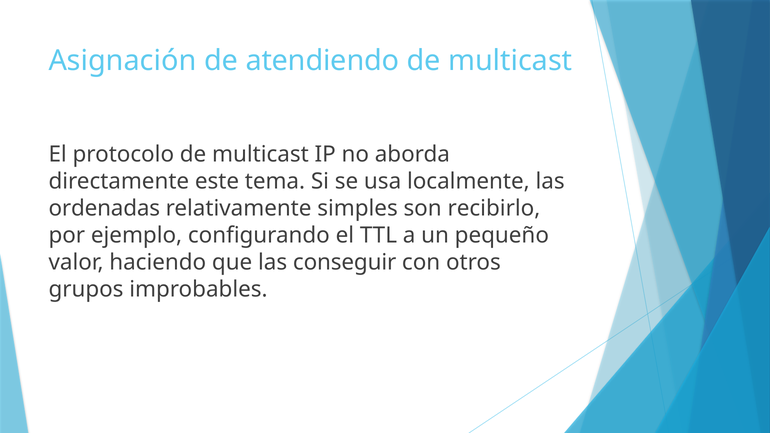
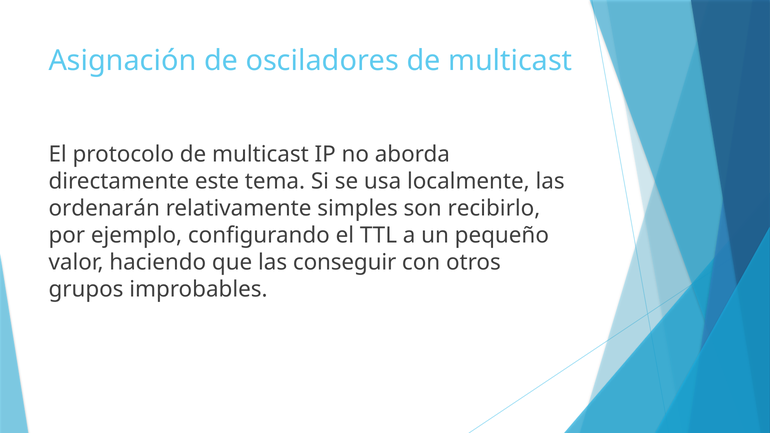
atendiendo: atendiendo -> osciladores (322, 61)
ordenadas: ordenadas -> ordenarán (104, 208)
